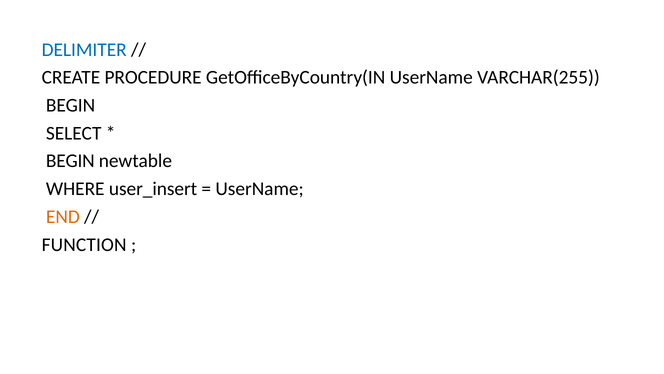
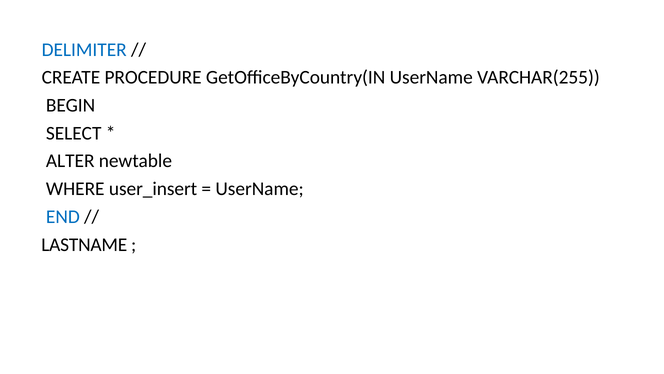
BEGIN: BEGIN -> ALTER (70, 161)
END colour: orange -> blue (63, 216)
FUNCTION: FUNCTION -> LASTNAME (84, 244)
